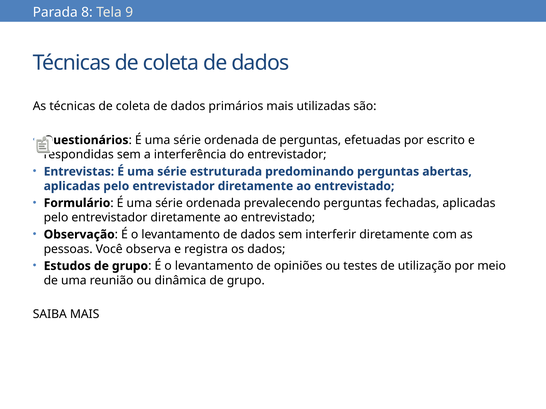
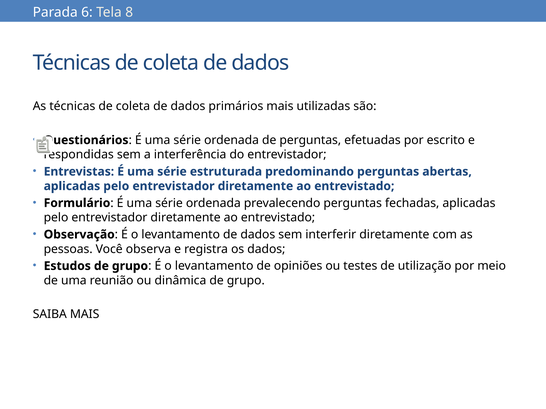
8: 8 -> 6 (87, 12)
9: 9 -> 8 (129, 12)
